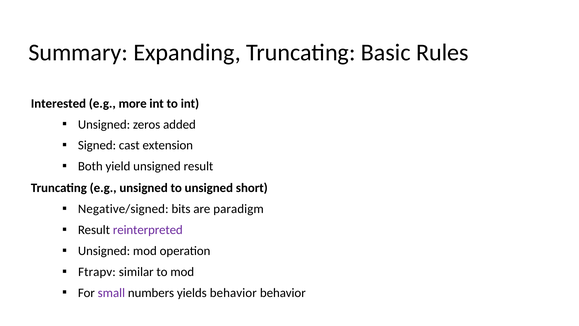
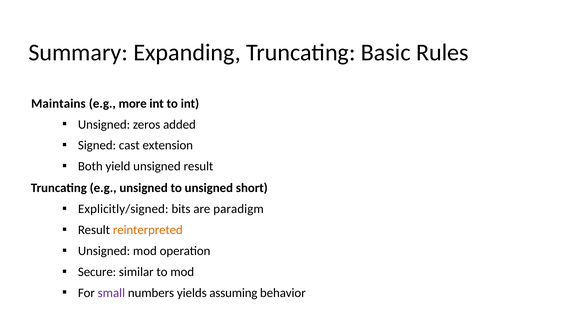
Interested: Interested -> Maintains (58, 103)
Negative/signed: Negative/signed -> Explicitly/signed (123, 209)
reinterpreted colour: purple -> orange (148, 230)
Ftrapv: Ftrapv -> Secure (97, 272)
yields behavior: behavior -> assuming (233, 293)
